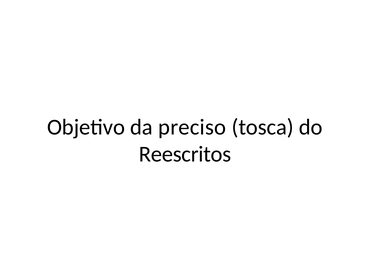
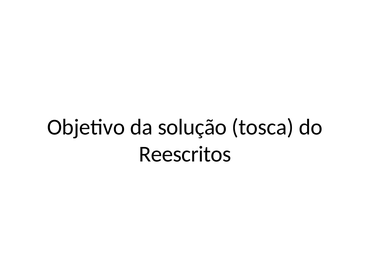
preciso: preciso -> solução (192, 127)
